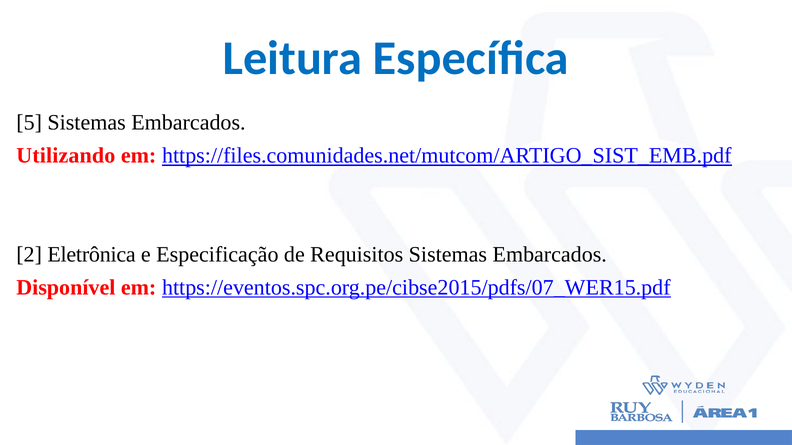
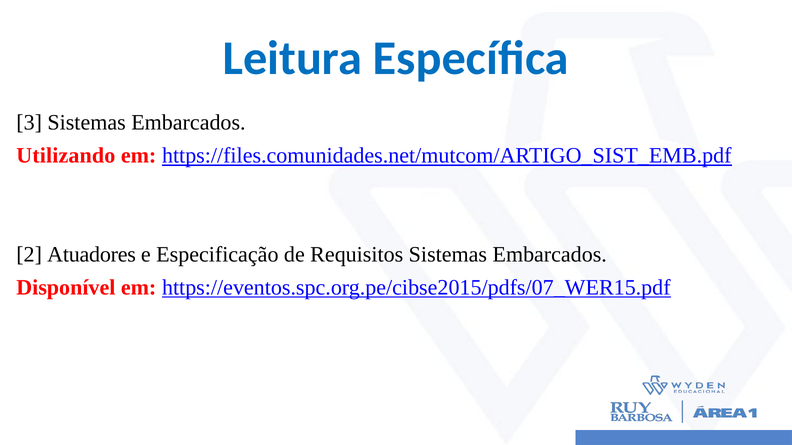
5: 5 -> 3 (29, 123)
Eletrônica: Eletrônica -> Atuadores (92, 255)
